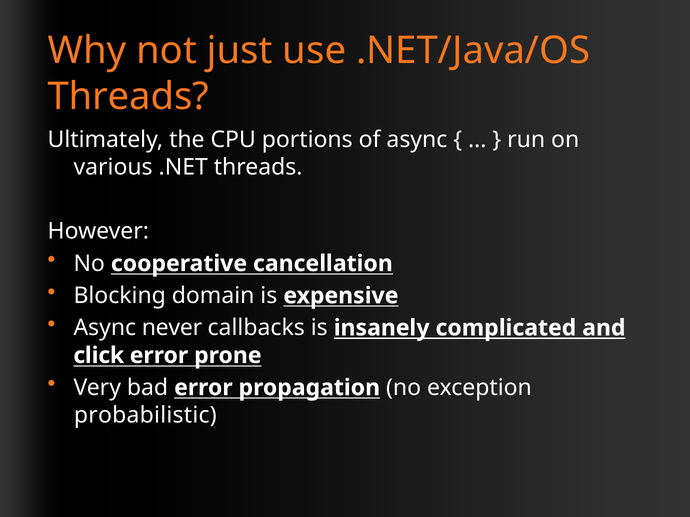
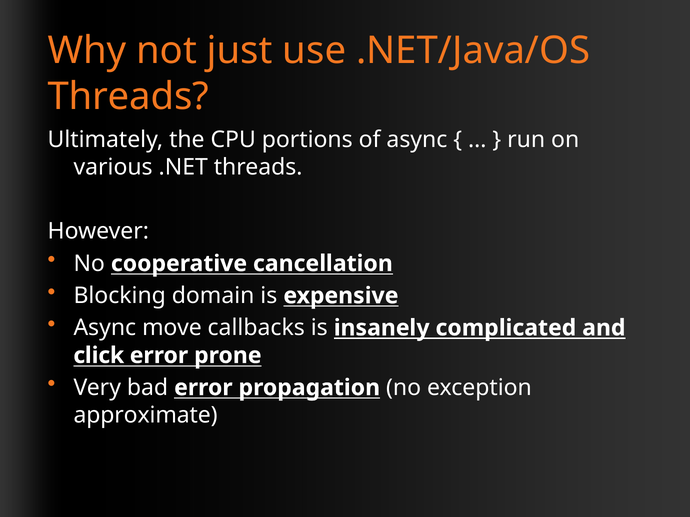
never: never -> move (172, 328)
probabilistic: probabilistic -> approximate (146, 416)
